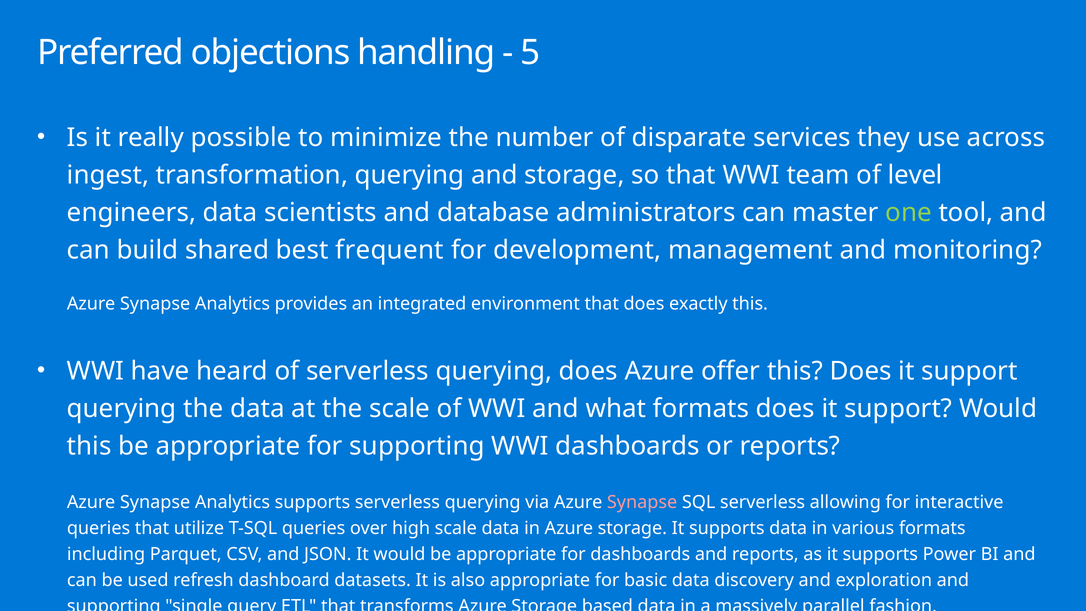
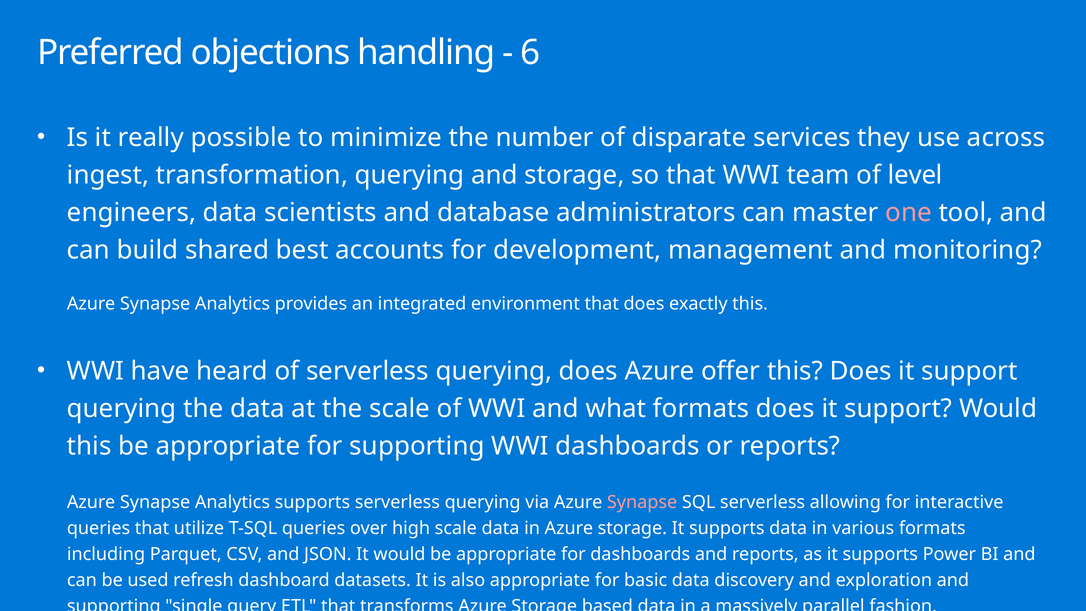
5: 5 -> 6 (530, 53)
one colour: light green -> pink (909, 213)
frequent: frequent -> accounts (390, 250)
